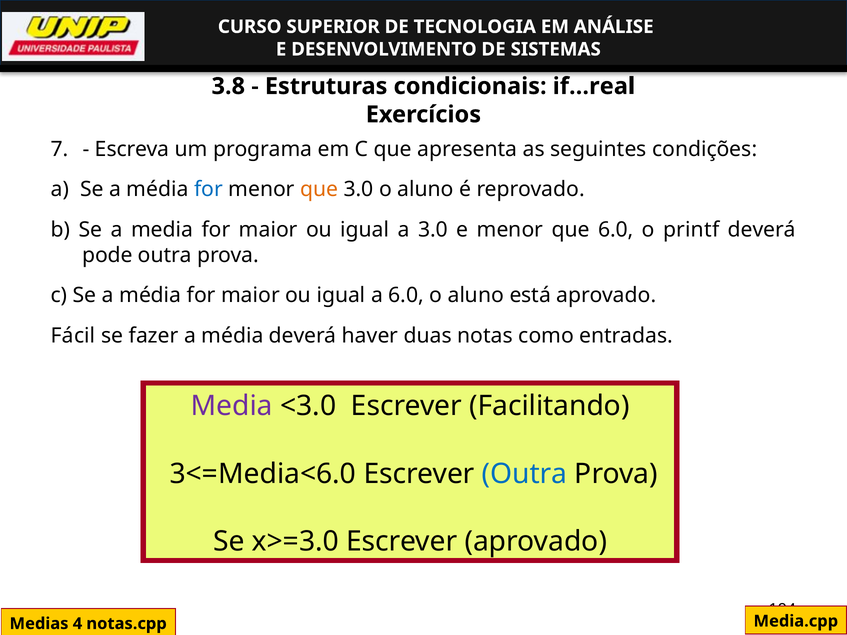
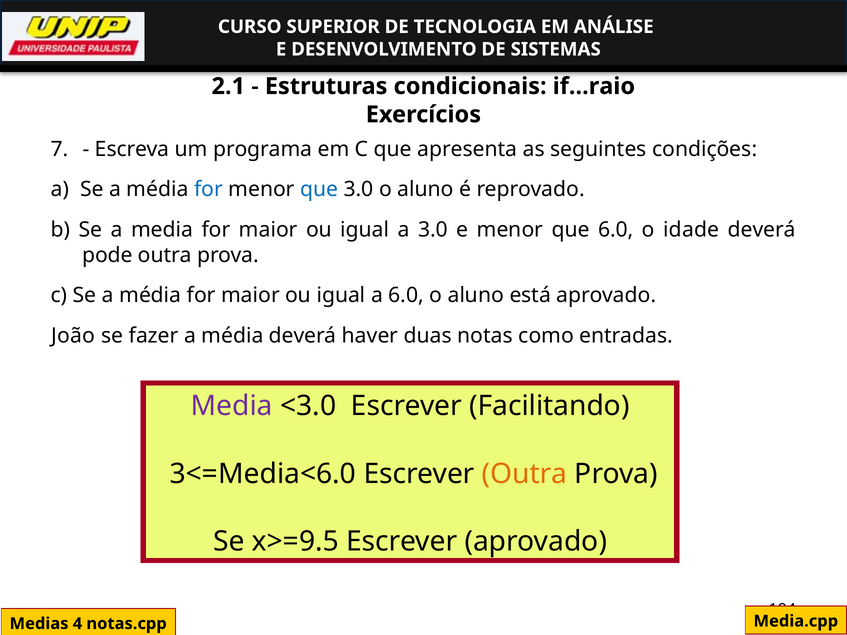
3.8: 3.8 -> 2.1 (228, 86)
if...real: if...real -> if...raio (594, 86)
que colour: orange -> blue (319, 190)
printf: printf -> idade (691, 230)
Fácil: Fácil -> João (73, 336)
Outra colour: blue -> orange (525, 474)
x>=3.0: x>=3.0 -> x>=9.5 (295, 542)
